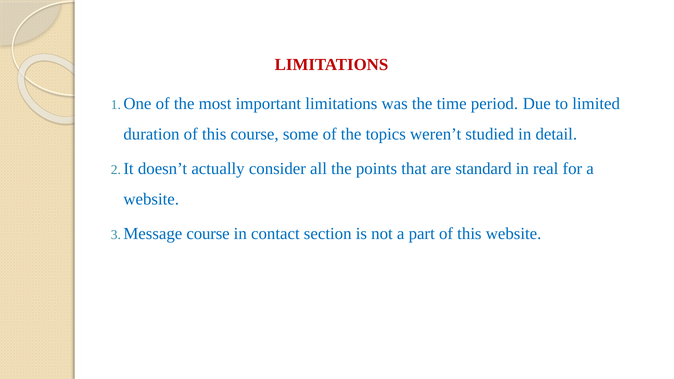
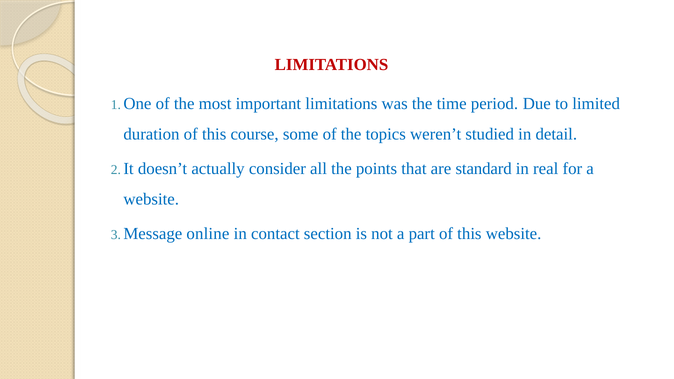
Message course: course -> online (208, 234)
